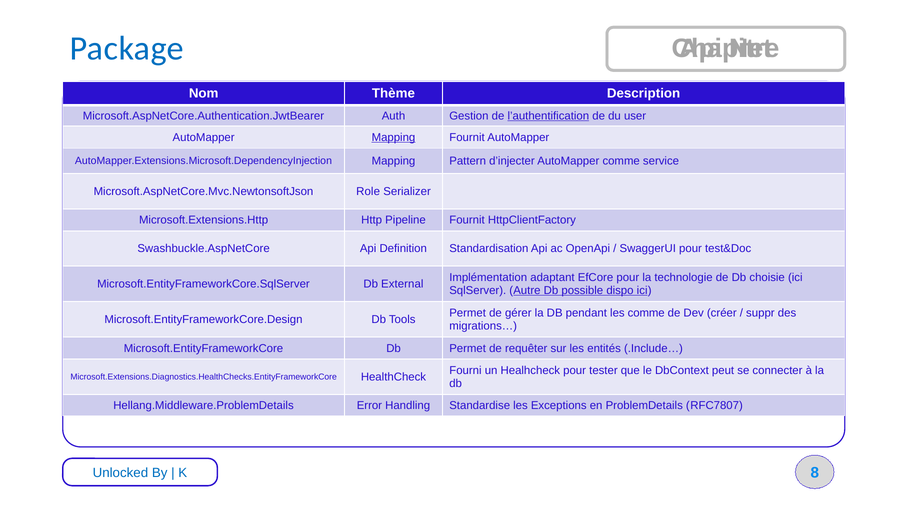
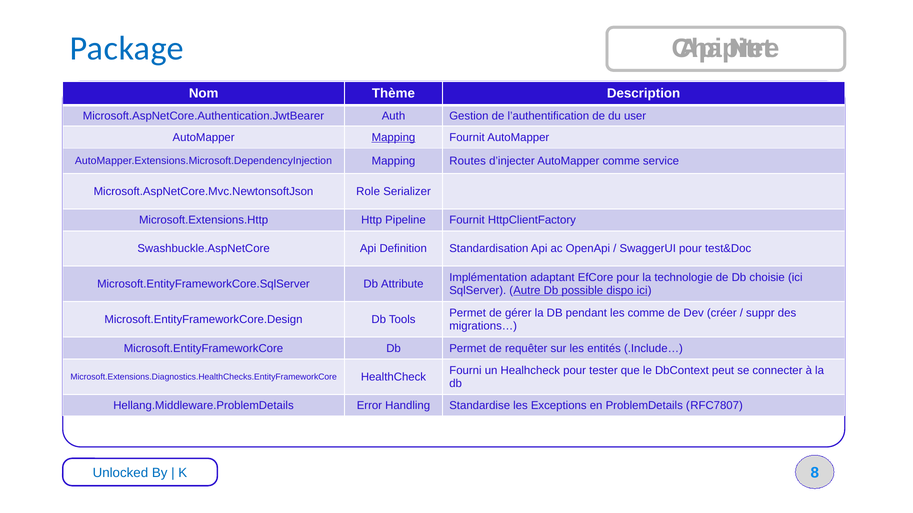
l’authentification underline: present -> none (548, 116)
Pattern: Pattern -> Routes (468, 161)
External: External -> Attribute (402, 284)
